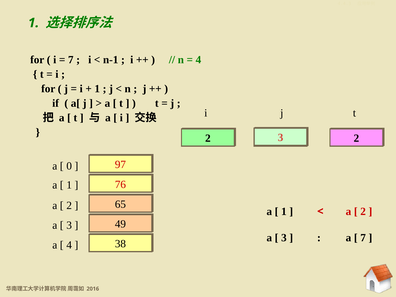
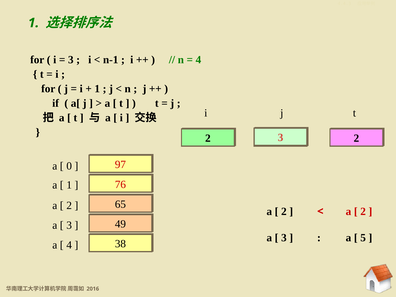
7: 7 -> 3 (71, 60)
1: 1 -> 2 (284, 211)
7: 7 -> 5 (363, 238)
